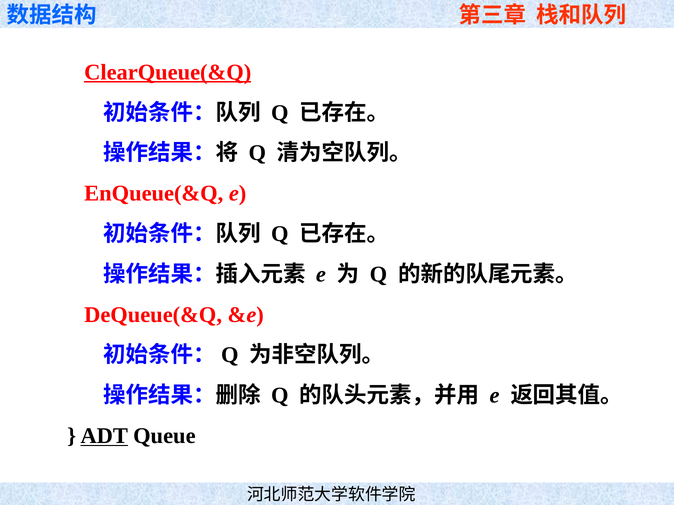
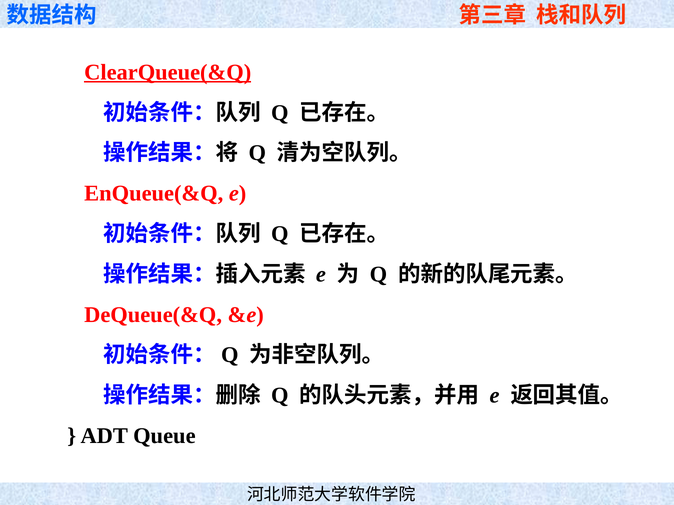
ADT underline: present -> none (104, 436)
